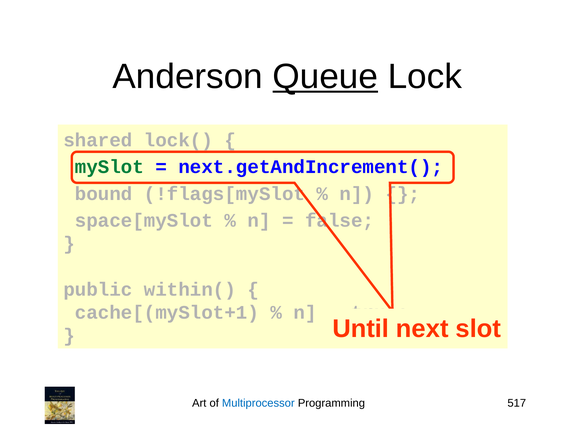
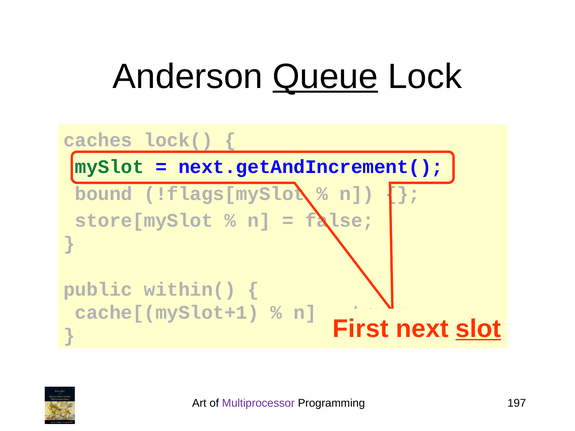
shared: shared -> caches (98, 140)
space[mySlot: space[mySlot -> store[mySlot (144, 221)
Until: Until -> First (361, 329)
slot underline: none -> present (478, 329)
Multiprocessor colour: blue -> purple (258, 403)
517: 517 -> 197 (517, 403)
